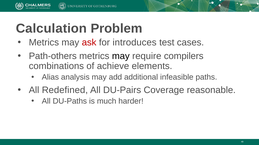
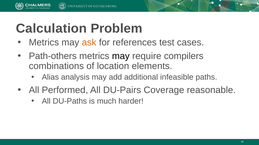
ask colour: red -> orange (89, 43)
introduces: introduces -> references (135, 43)
achieve: achieve -> location (113, 66)
Redefined: Redefined -> Performed (65, 90)
